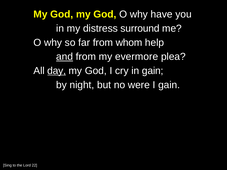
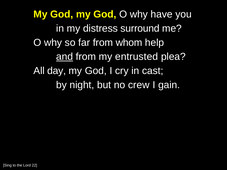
evermore: evermore -> entrusted (137, 57)
day underline: present -> none (57, 71)
in gain: gain -> cast (153, 71)
were: were -> crew (139, 85)
